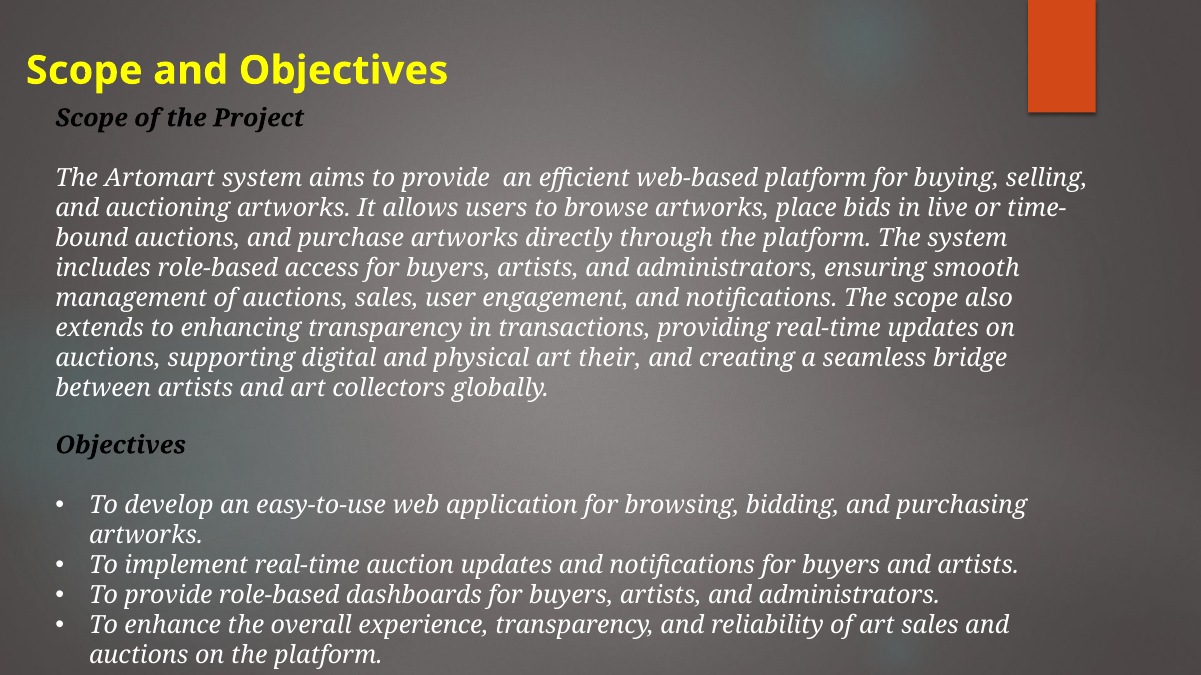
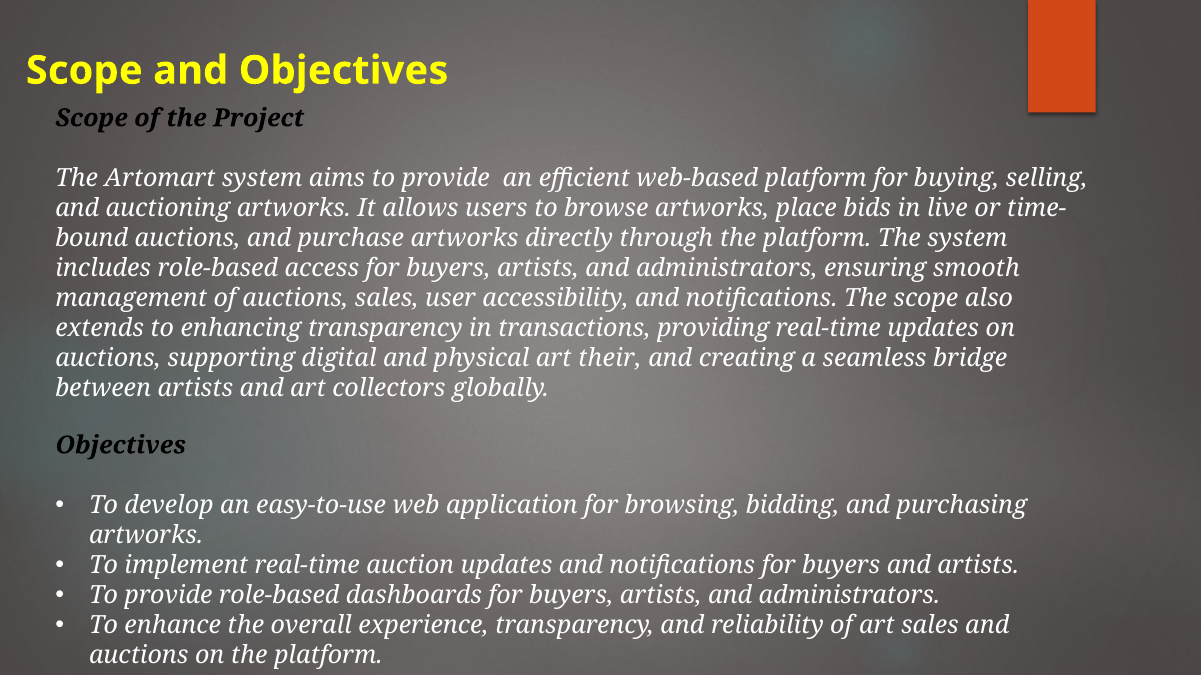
engagement: engagement -> accessibility (556, 298)
